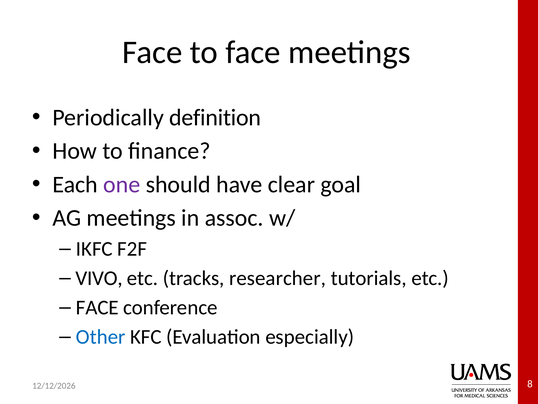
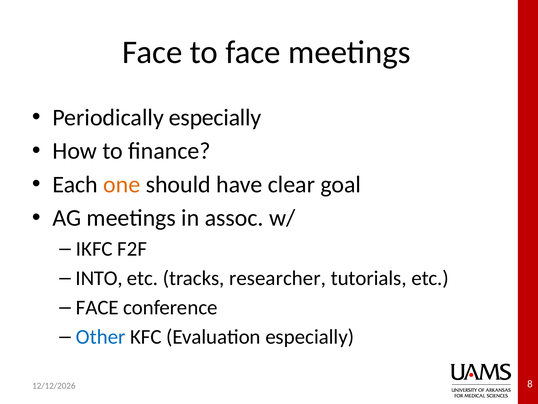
Periodically definition: definition -> especially (215, 117)
one colour: purple -> orange (122, 184)
VIVO: VIVO -> INTO (99, 278)
